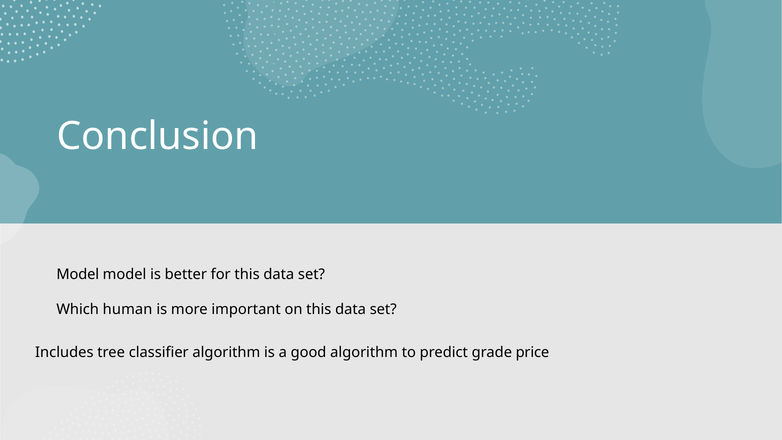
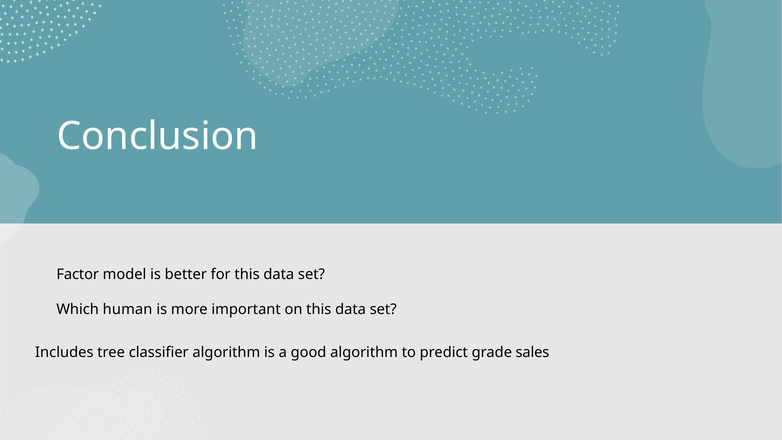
Model: Model -> Factor (78, 274)
price: price -> sales (532, 352)
